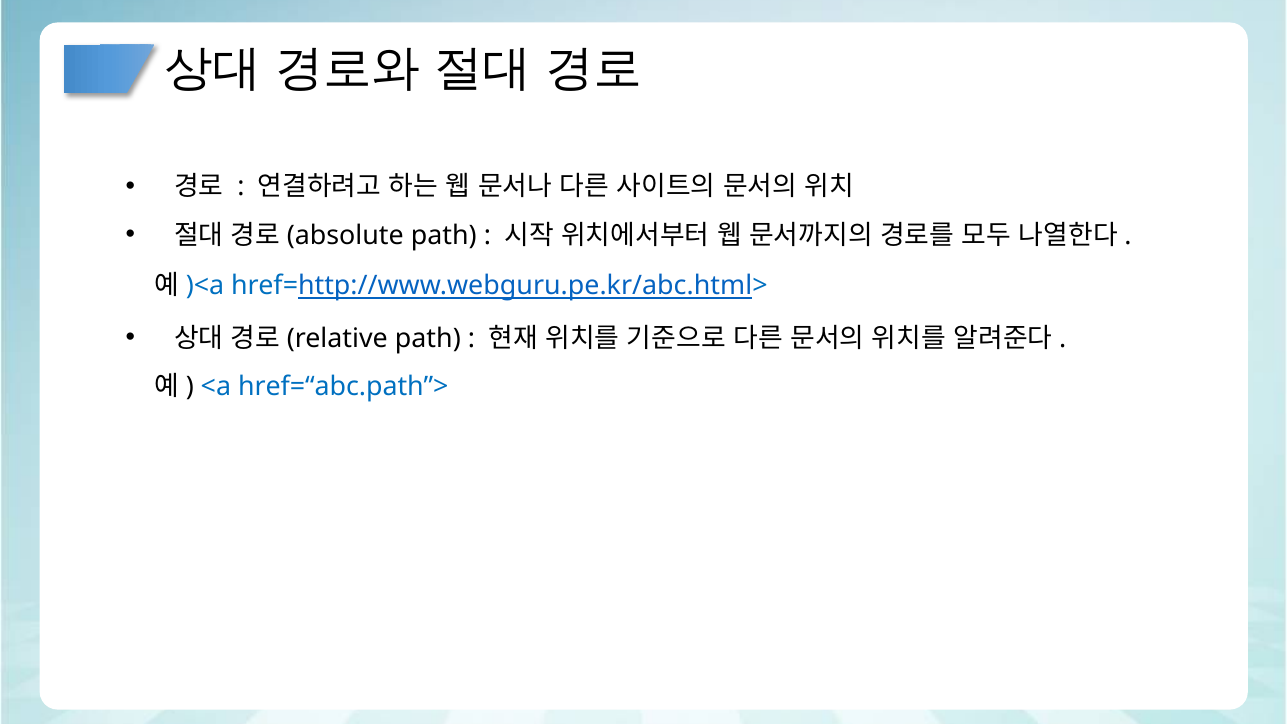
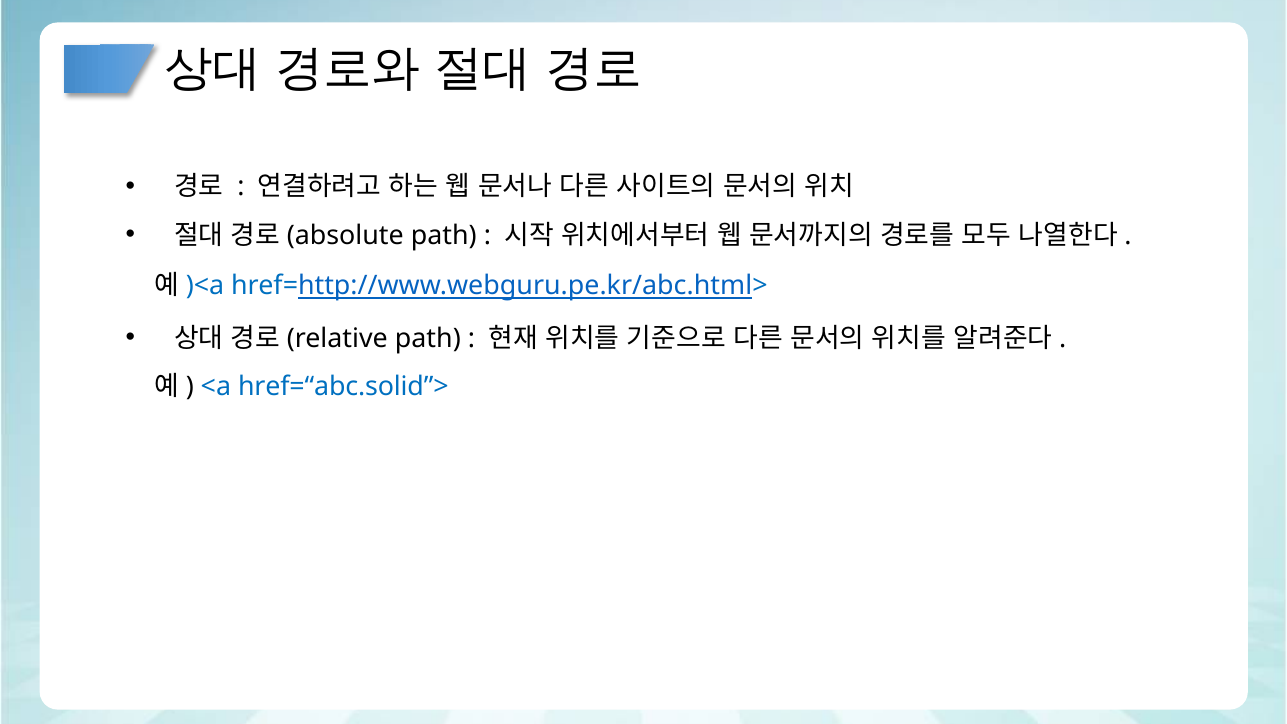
href=“abc.path”>: href=“abc.path”> -> href=“abc.solid”> (343, 387)
